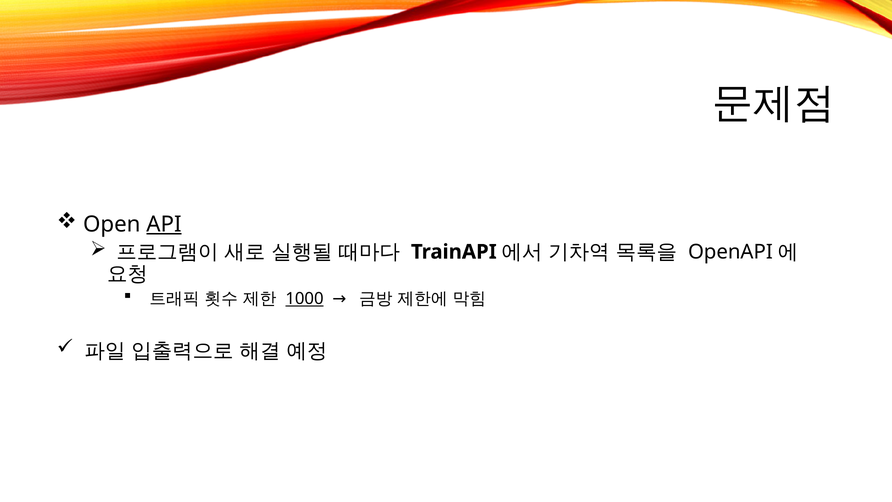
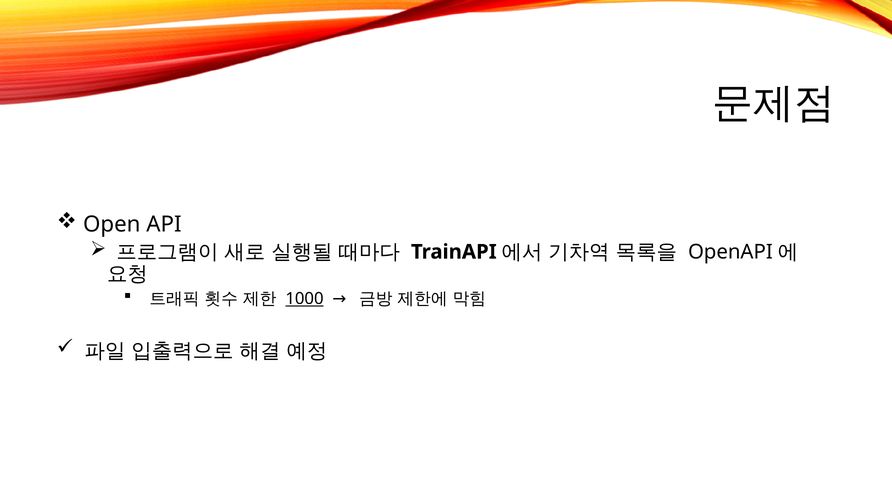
API underline: present -> none (164, 224)
